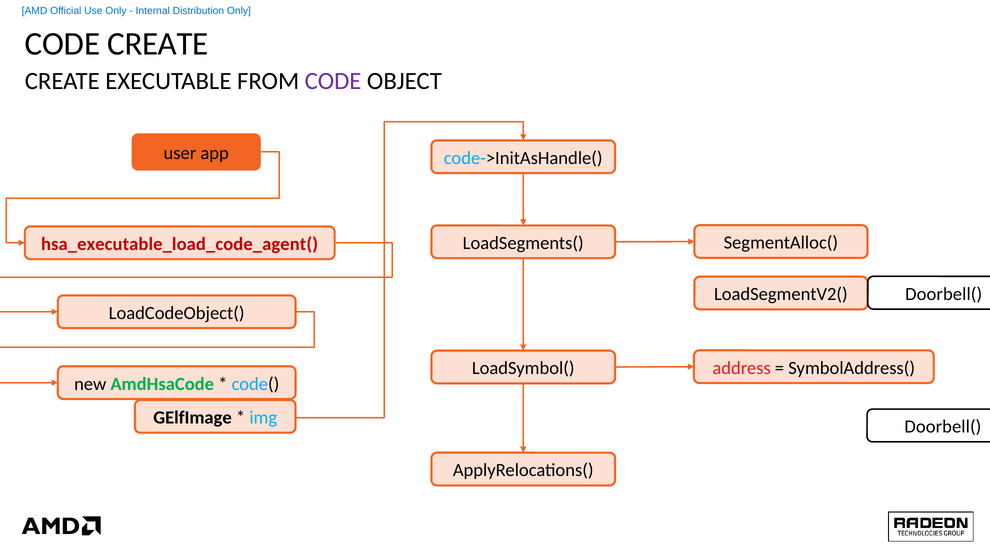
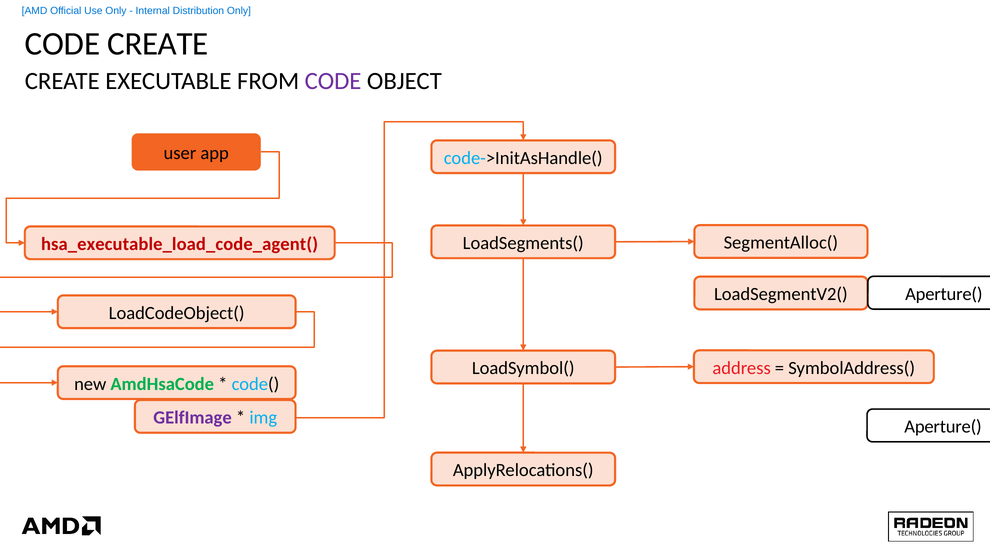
LoadSegmentV2( Doorbell(: Doorbell( -> Aperture( (944, 294)
GElfImage colour: black -> purple (193, 418)
Doorbell(: Doorbell( -> Aperture( (943, 427)
